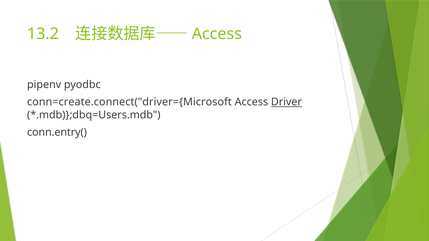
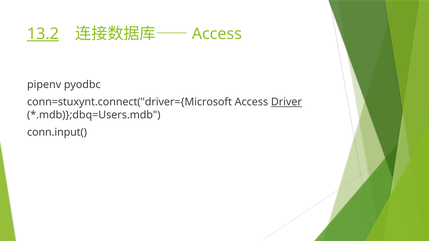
13.2 underline: none -> present (43, 34)
conn=create.connect("driver={Microsoft: conn=create.connect("driver={Microsoft -> conn=stuxynt.connect("driver={Microsoft (129, 102)
conn.entry(: conn.entry( -> conn.input( (57, 132)
